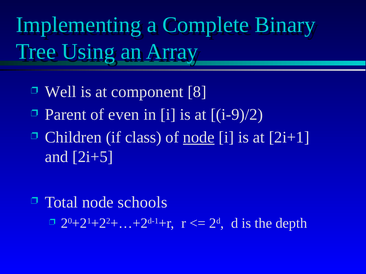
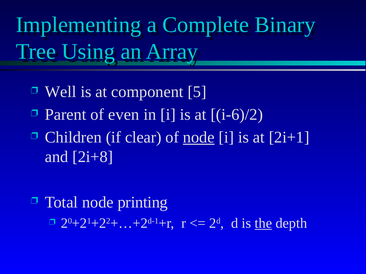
8: 8 -> 5 (197, 92)
i-9)/2: i-9)/2 -> i-6)/2 (237, 115)
class: class -> clear (143, 138)
2i+5: 2i+5 -> 2i+8 (93, 157)
schools: schools -> printing (143, 203)
the underline: none -> present (263, 224)
